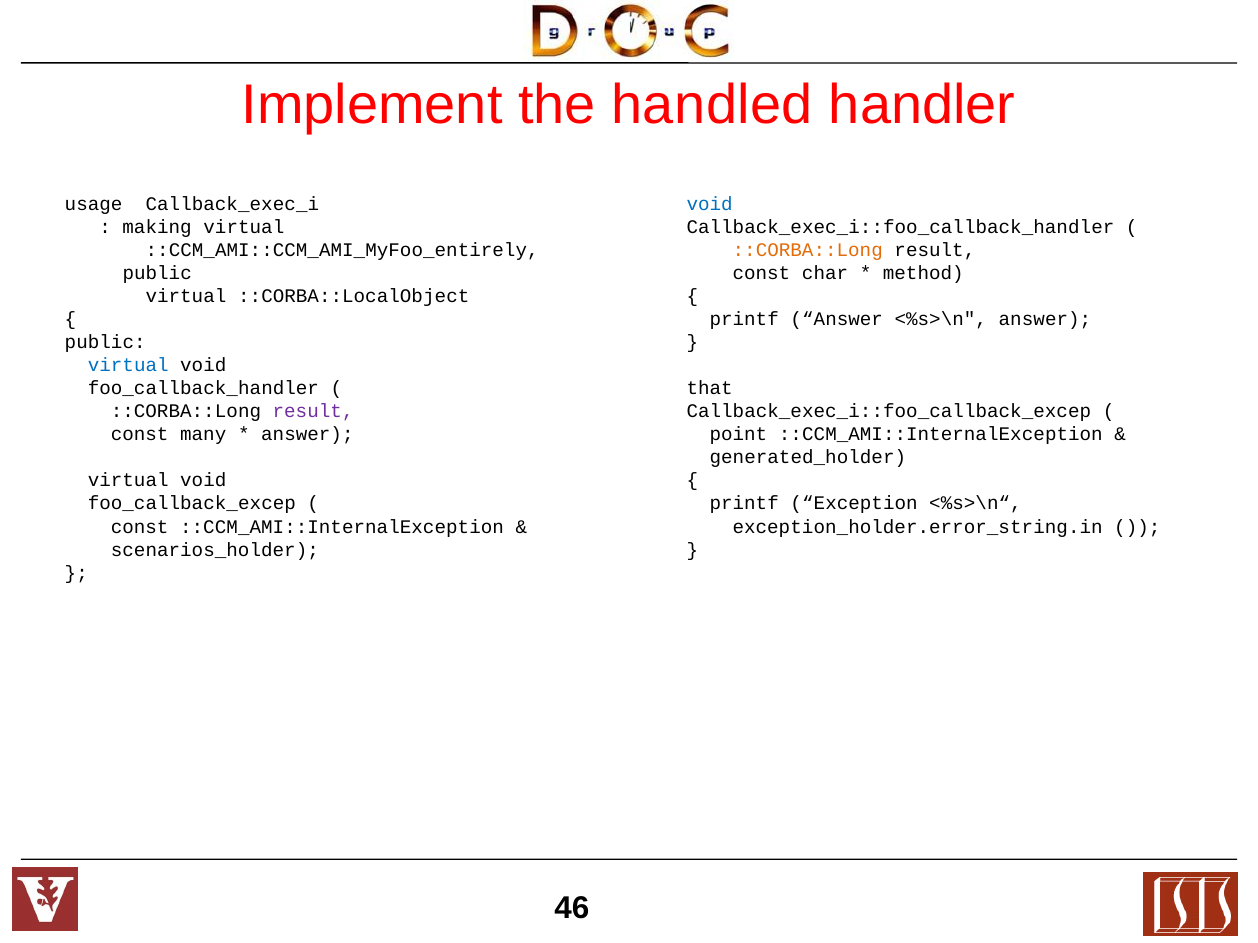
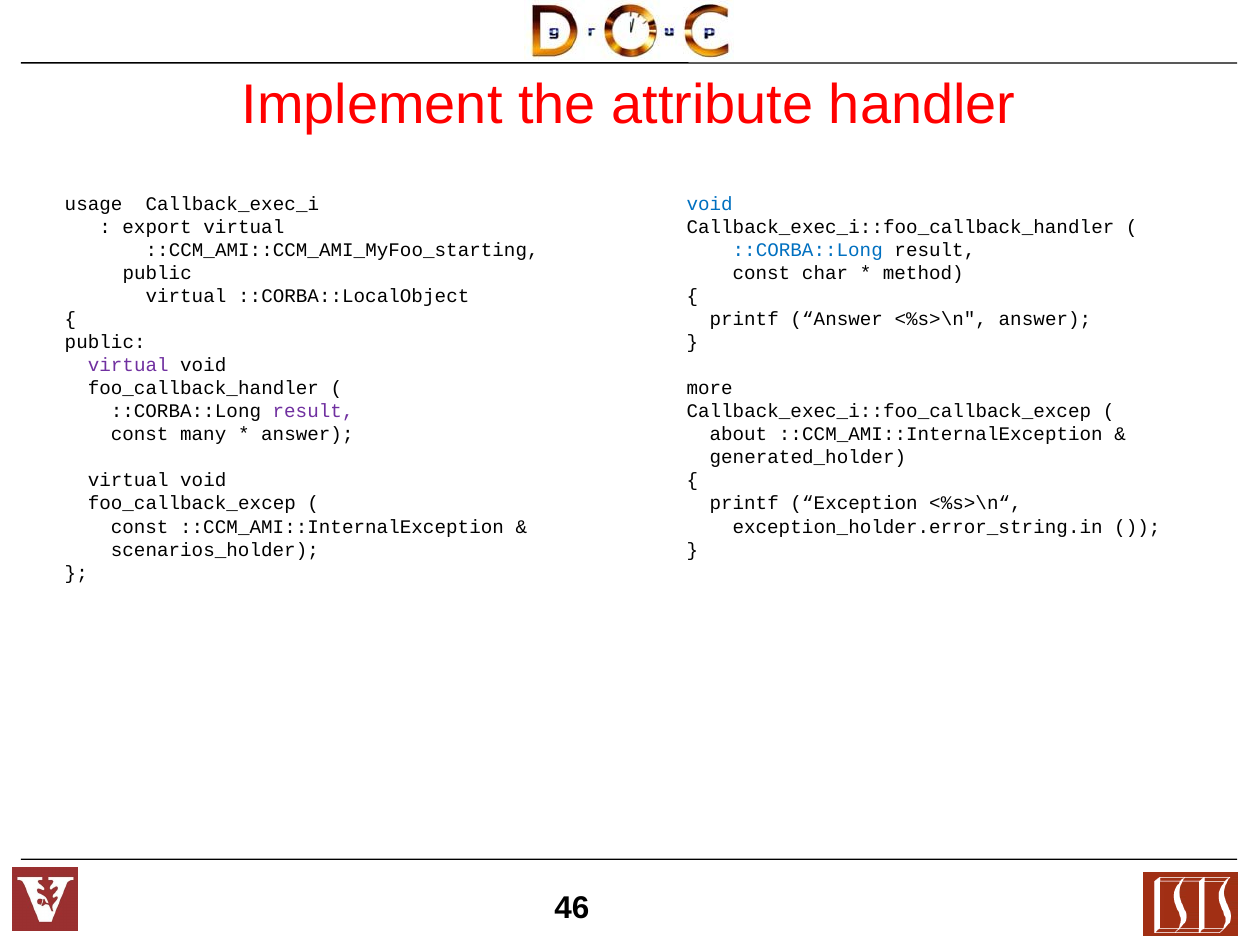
handled: handled -> attribute (712, 105)
making: making -> export (157, 227)
::CCM_AMI::CCM_AMI_MyFoo_entirely: ::CCM_AMI::CCM_AMI_MyFoo_entirely -> ::CCM_AMI::CCM_AMI_MyFoo_starting (342, 250)
::CORBA::Long colour: orange -> blue (808, 250)
virtual colour: blue -> purple (128, 365)
that: that -> more (710, 388)
point: point -> about (738, 435)
